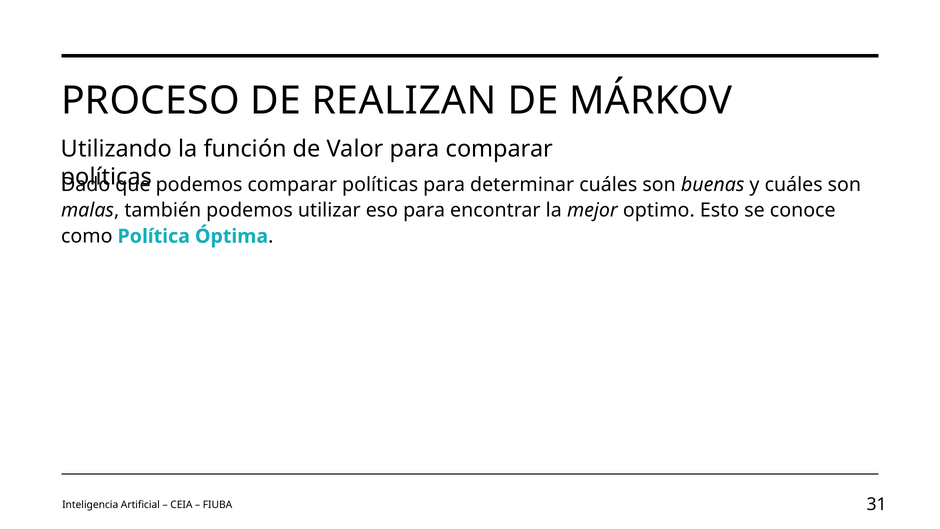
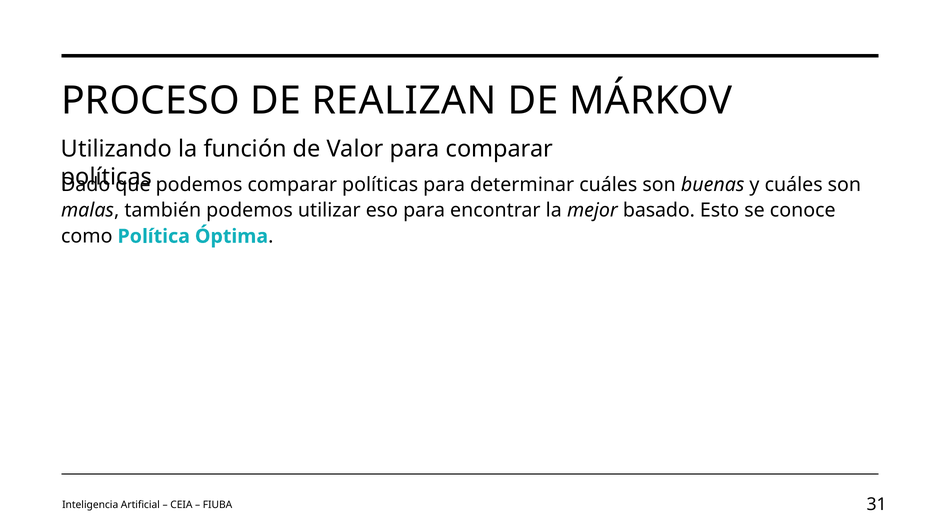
optimo: optimo -> basado (659, 210)
